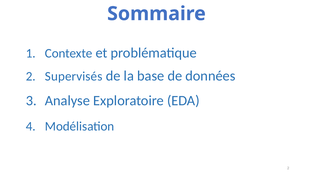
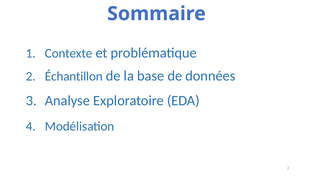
Supervisés: Supervisés -> Échantillon (74, 76)
